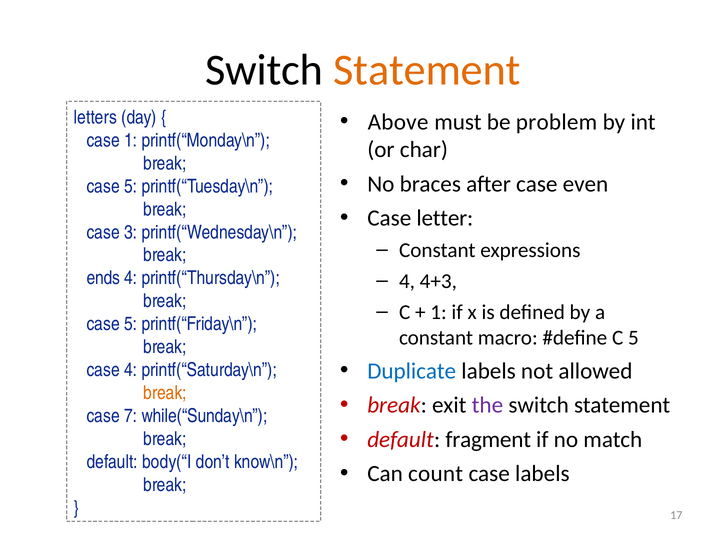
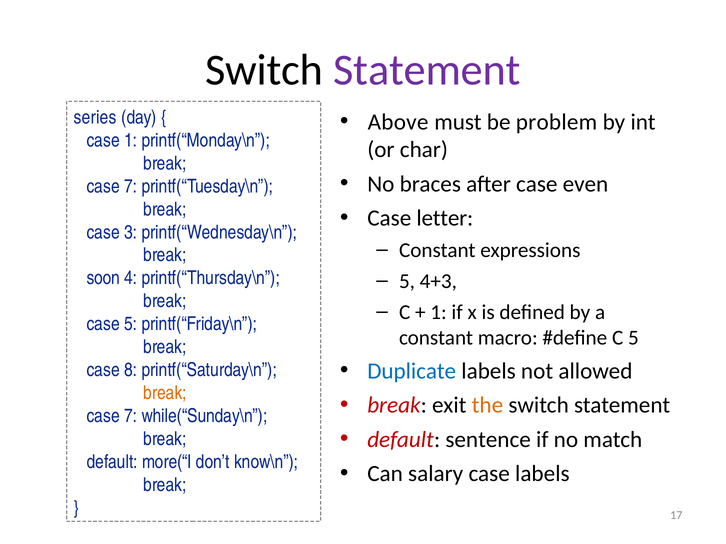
Statement colour: orange -> purple (427, 70)
letters: letters -> series (95, 118)
5: 5 -> 7 (131, 186)
4: 4 -> 5 (407, 282)
ends: ends -> soon (103, 278)
case 4: 4 -> 8 (131, 370)
the colour: purple -> orange (487, 406)
fragment: fragment -> sentence (488, 440)
body(“I: body(“I -> more(“I (167, 462)
count: count -> salary (436, 474)
